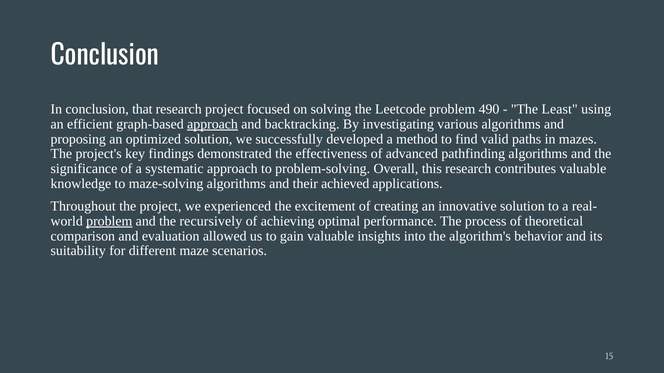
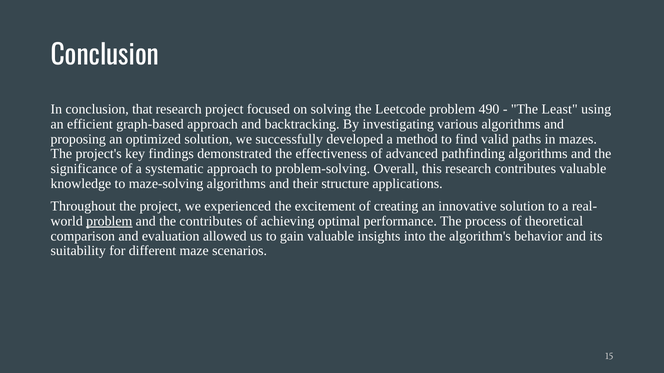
approach underline: present -> none (213, 124)
achieved: achieved -> structure (345, 184)
the recursively: recursively -> contributes (211, 221)
